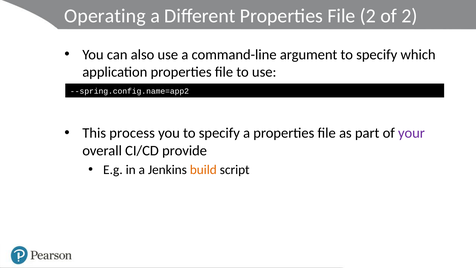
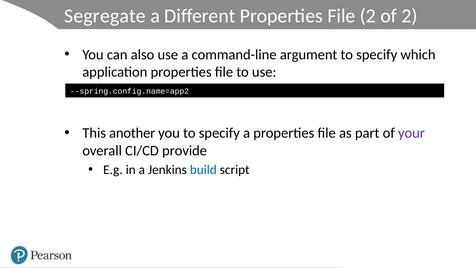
Operating: Operating -> Segregate (105, 16)
process: process -> another (132, 133)
build colour: orange -> blue (203, 170)
